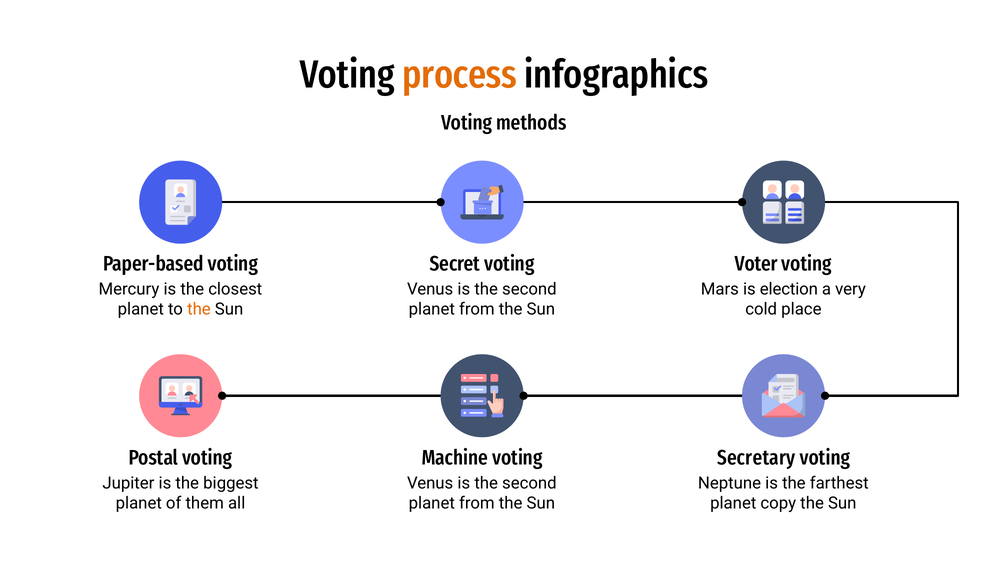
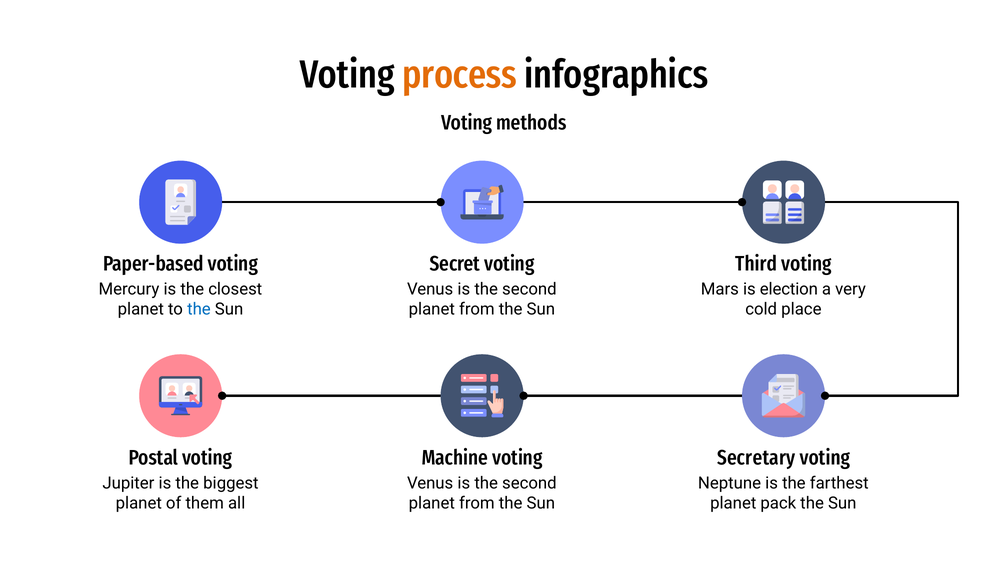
Voter: Voter -> Third (756, 264)
the colour: orange -> blue (199, 309)
copy: copy -> pack (778, 503)
